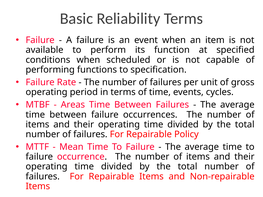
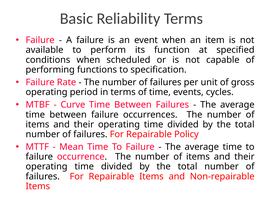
Areas: Areas -> Curve (73, 105)
